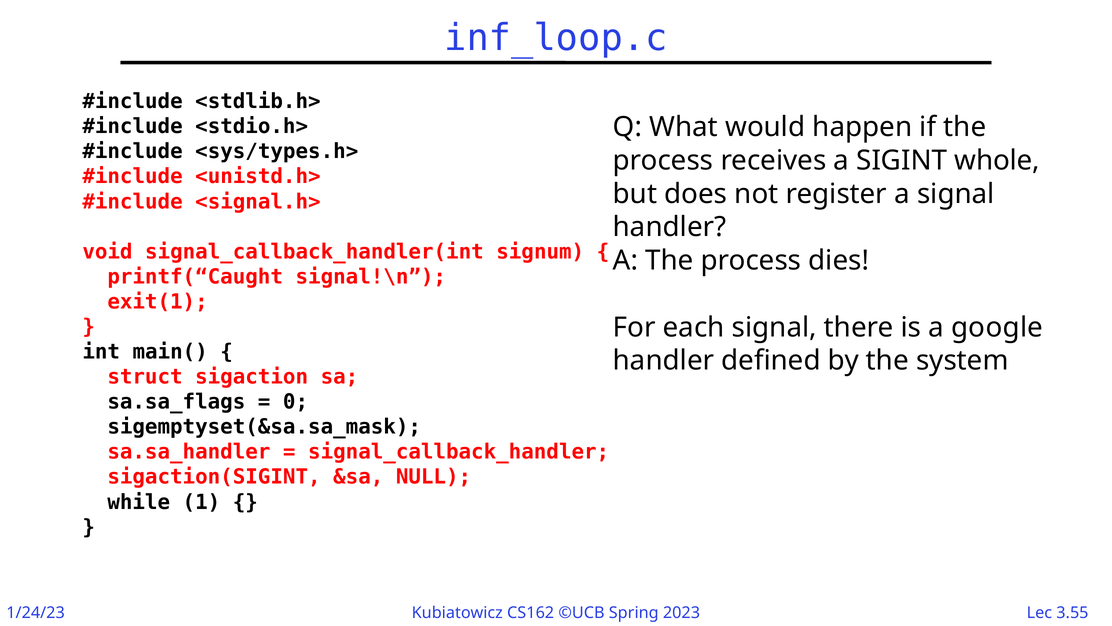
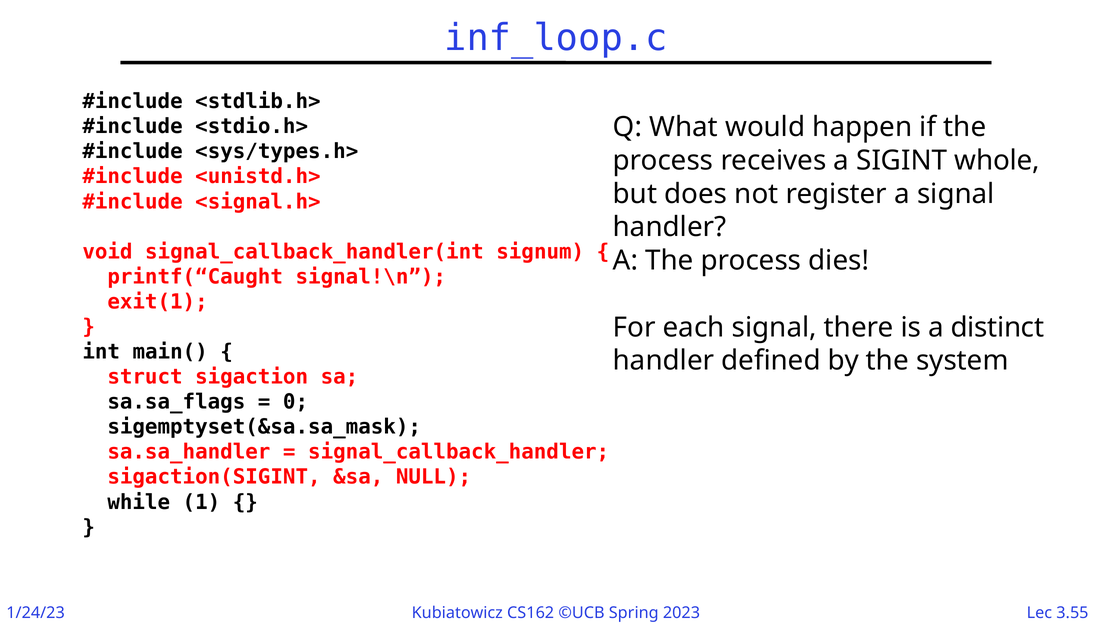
google: google -> distinct (997, 327)
